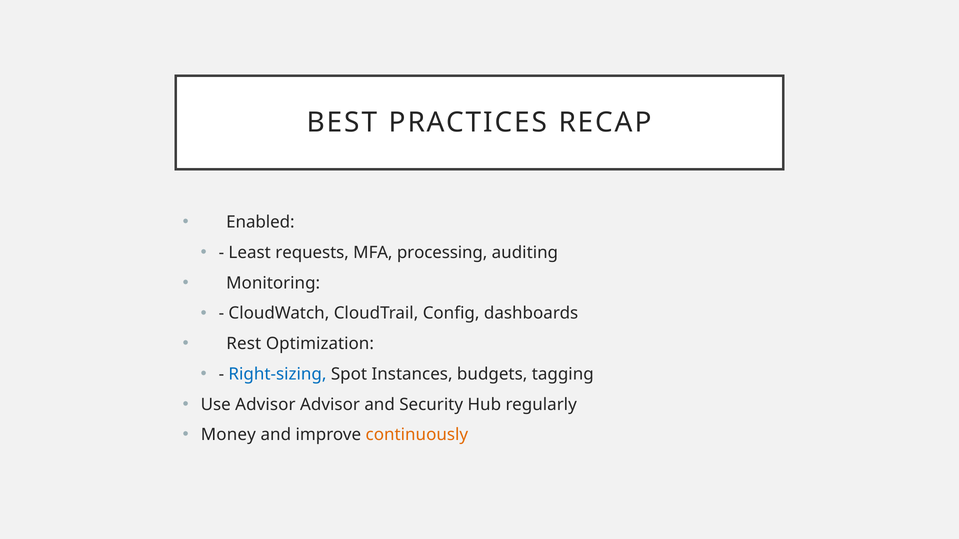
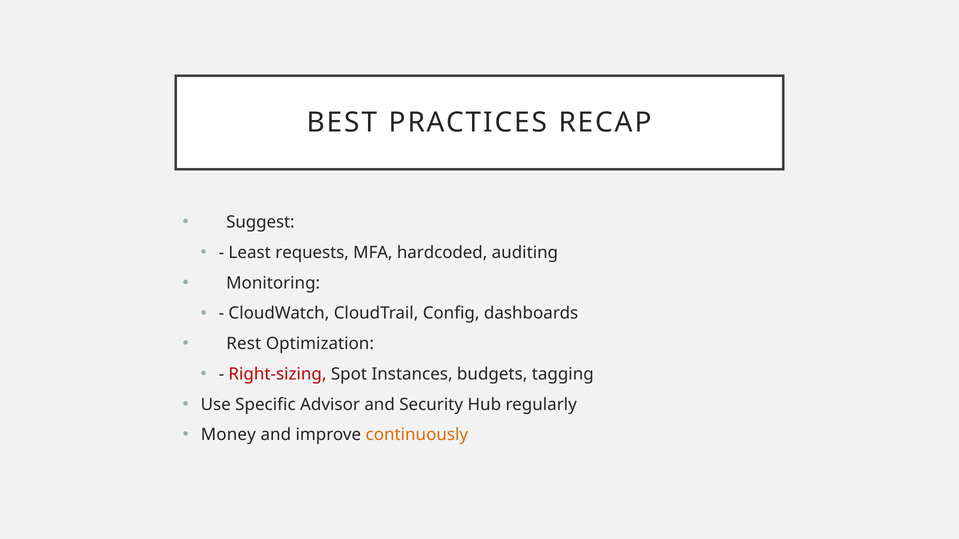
Enabled: Enabled -> Suggest (260, 222)
processing: processing -> hardcoded (442, 253)
Right-sizing colour: blue -> red (277, 374)
Use Advisor: Advisor -> Specific (265, 405)
